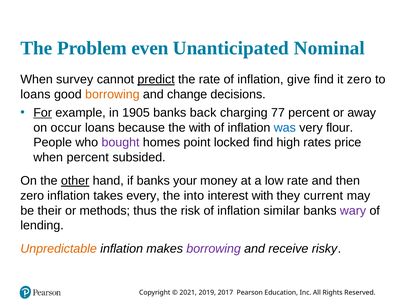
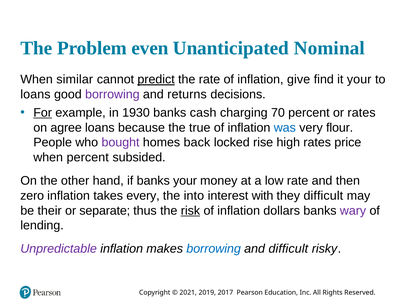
survey: survey -> similar (75, 80)
it zero: zero -> your (359, 80)
borrowing colour: orange -> purple (112, 94)
change: change -> returns (187, 94)
1905: 1905 -> 1930 (136, 113)
back: back -> cash (203, 113)
77: 77 -> 70 (278, 113)
or away: away -> rates (362, 113)
occur: occur -> agree (66, 128)
the with: with -> true (200, 128)
point: point -> back (197, 143)
locked find: find -> rise (263, 143)
other underline: present -> none (75, 181)
they current: current -> difficult (323, 196)
methods: methods -> separate (105, 211)
risk underline: none -> present (190, 211)
similar: similar -> dollars (282, 211)
Unpredictable colour: orange -> purple (59, 249)
borrowing colour: purple -> blue (214, 249)
and receive: receive -> difficult (288, 249)
